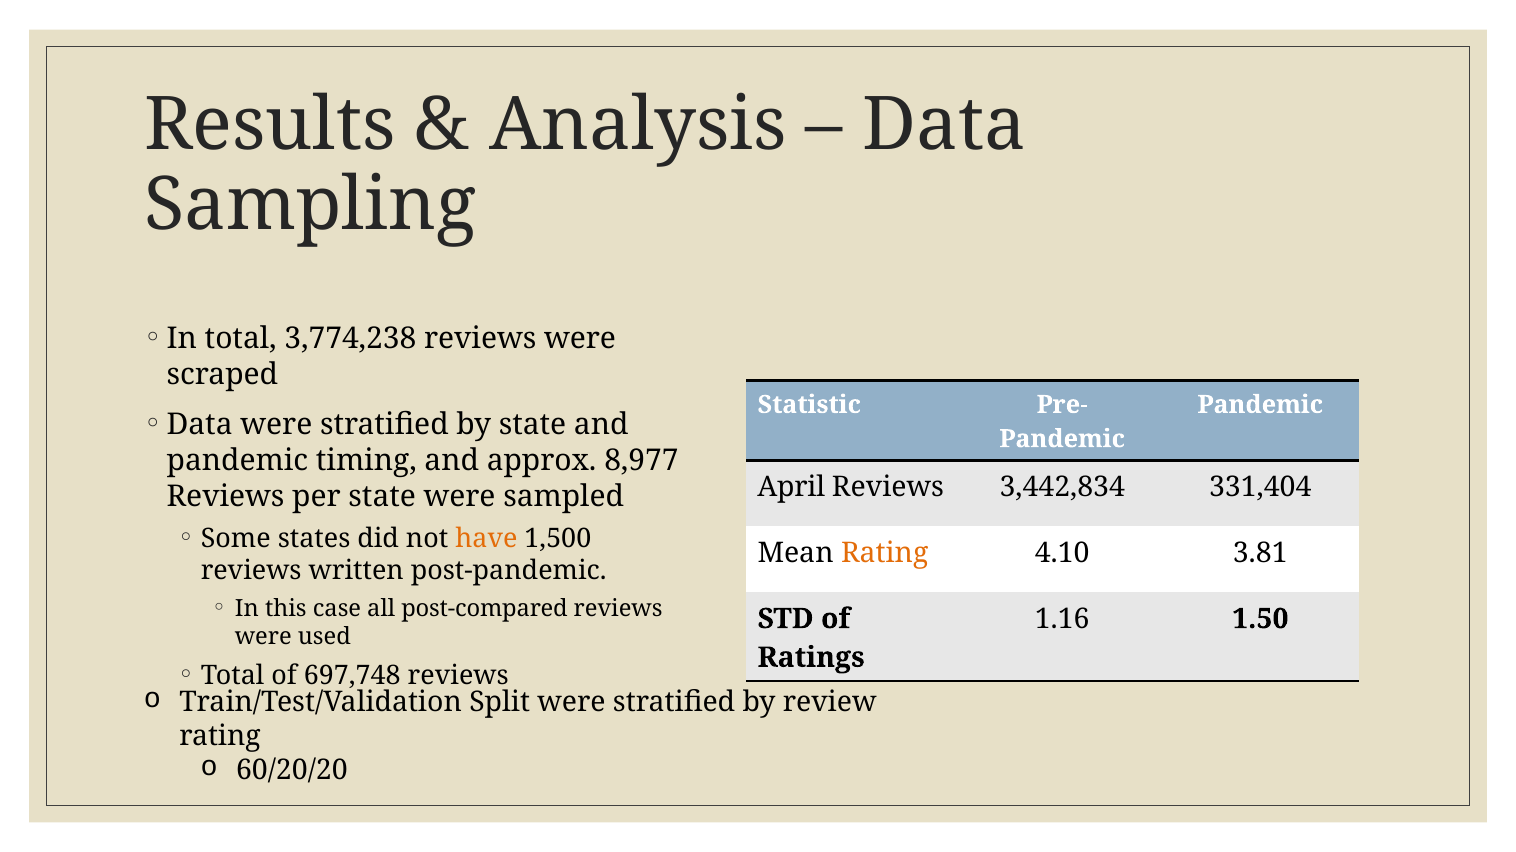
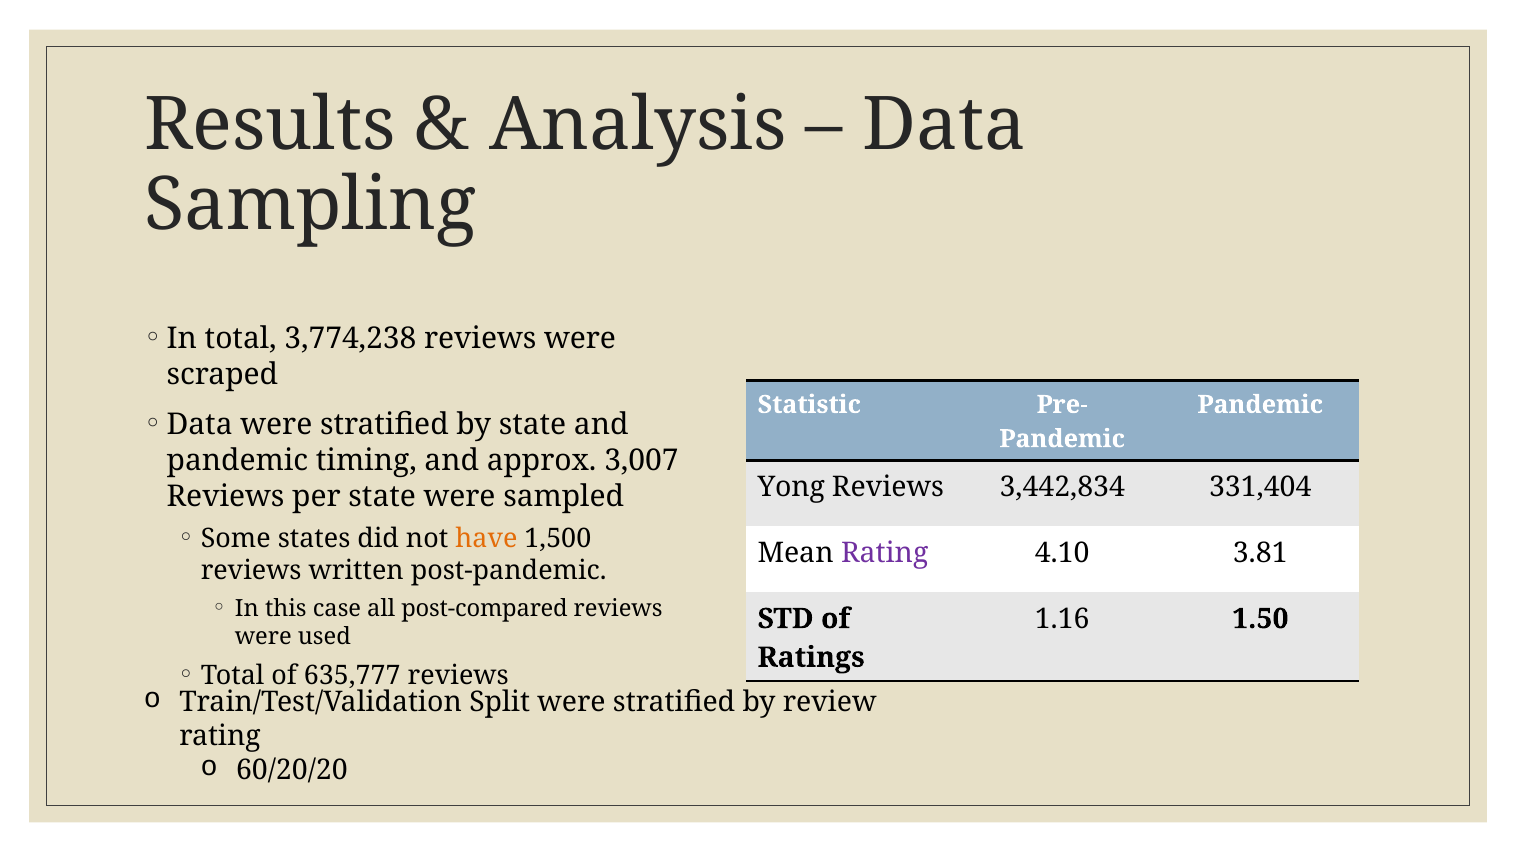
8,977: 8,977 -> 3,007 (641, 461)
April: April -> Yong (791, 487)
Rating colour: orange -> purple (885, 553)
697,748: 697,748 -> 635,777 (352, 676)
